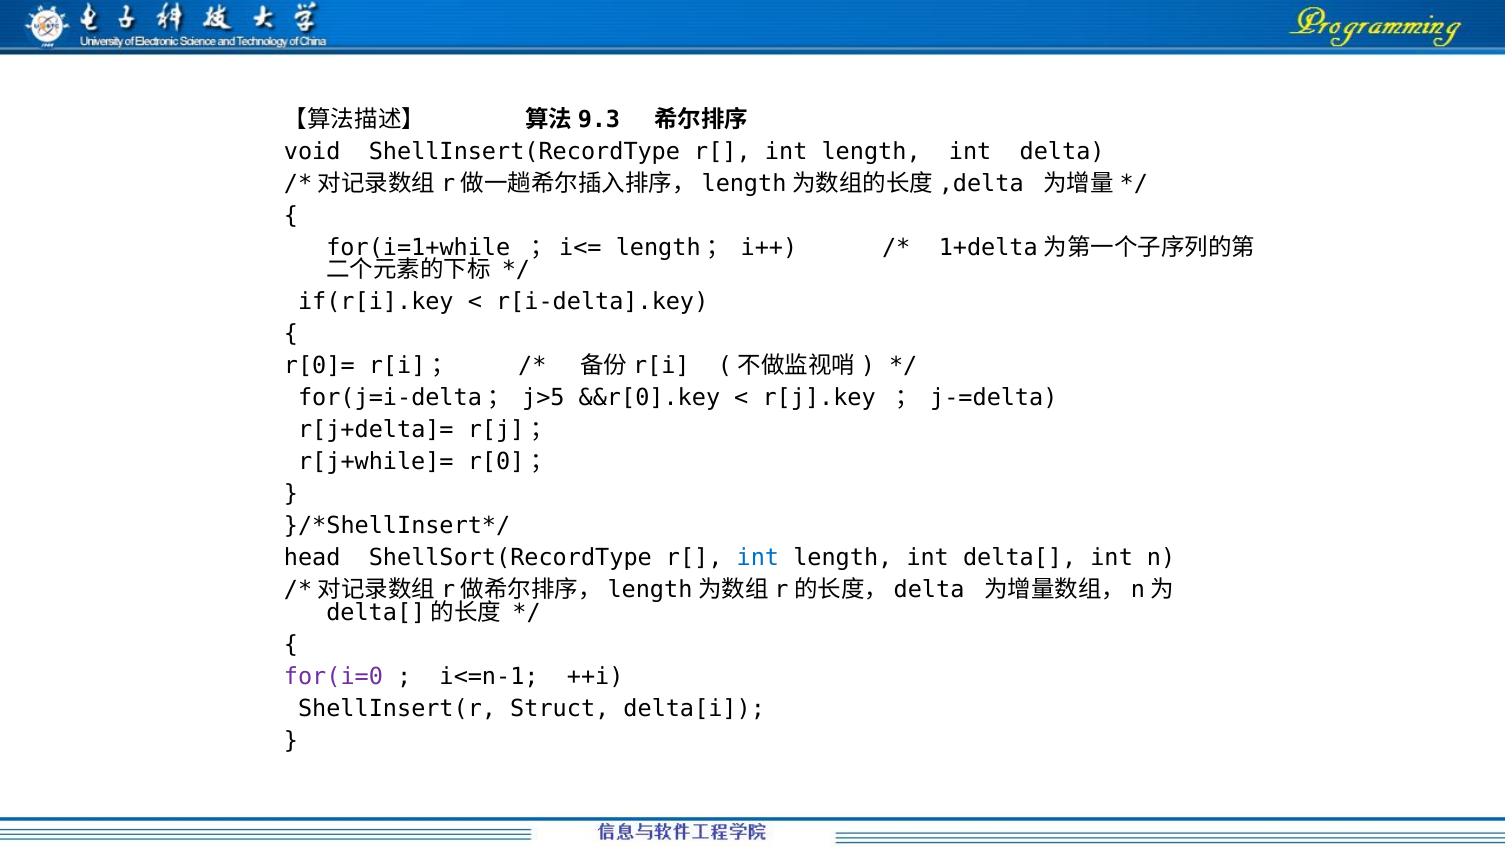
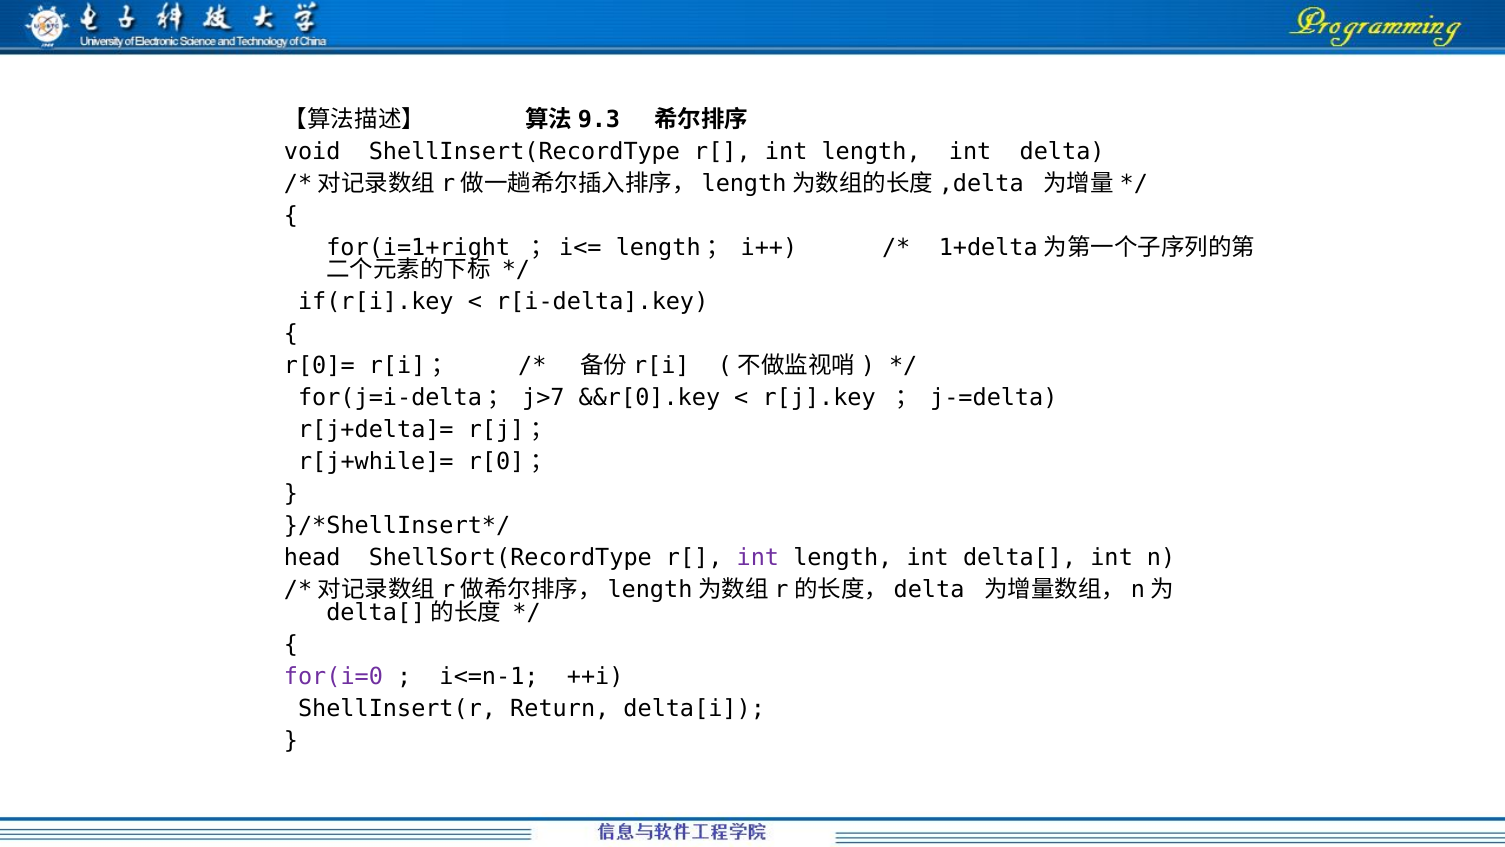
for(i=1+while: for(i=1+while -> for(i=1+right (418, 247)
j>5: j>5 -> j>7 (543, 398)
int colour: blue -> purple (758, 558)
Struct: Struct -> Return (560, 708)
